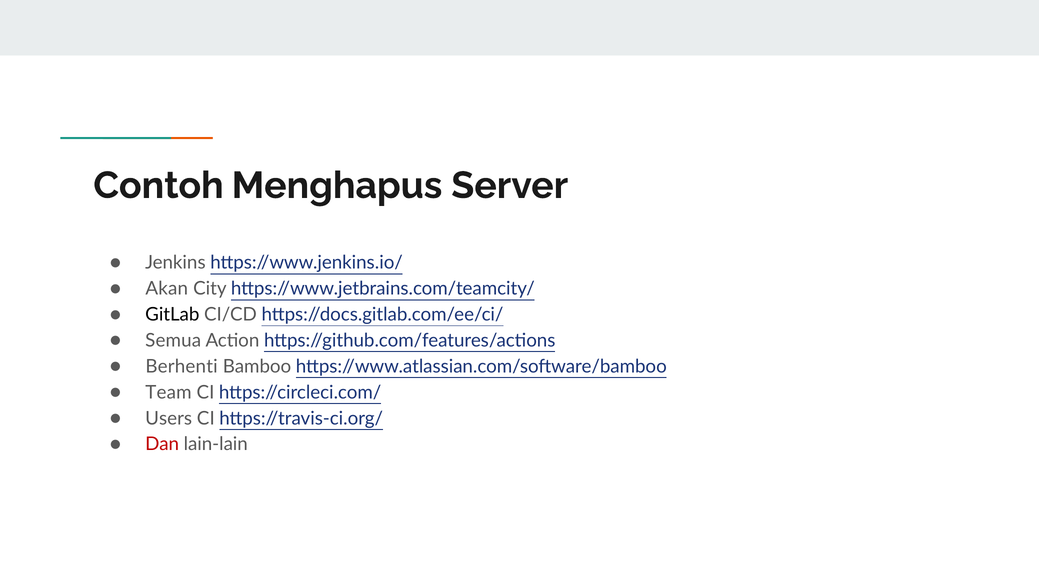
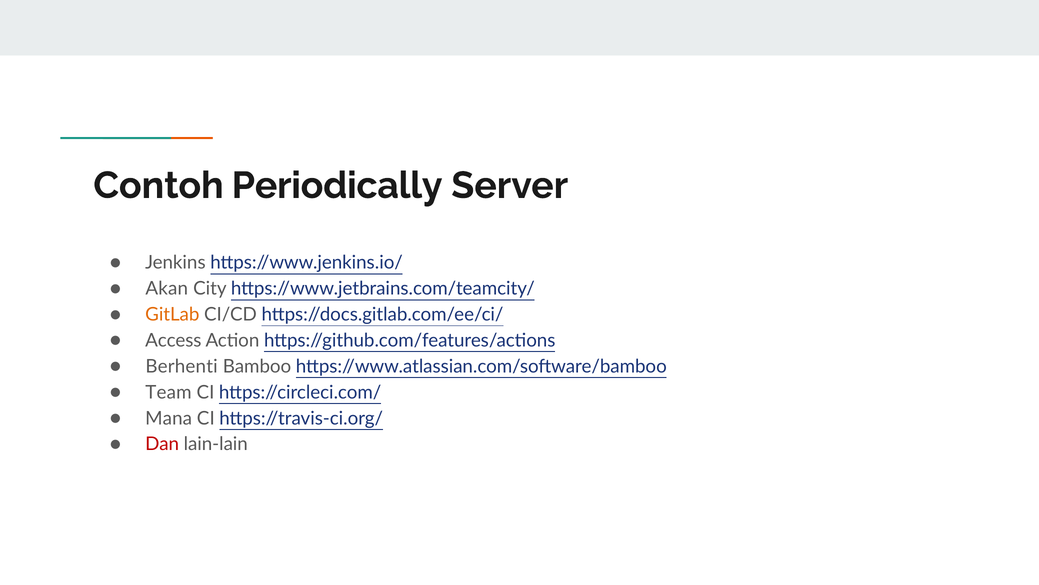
Menghapus: Menghapus -> Periodically (337, 185)
GitLab colour: black -> orange (172, 314)
Semua: Semua -> Access (173, 340)
Users: Users -> Mana (169, 418)
